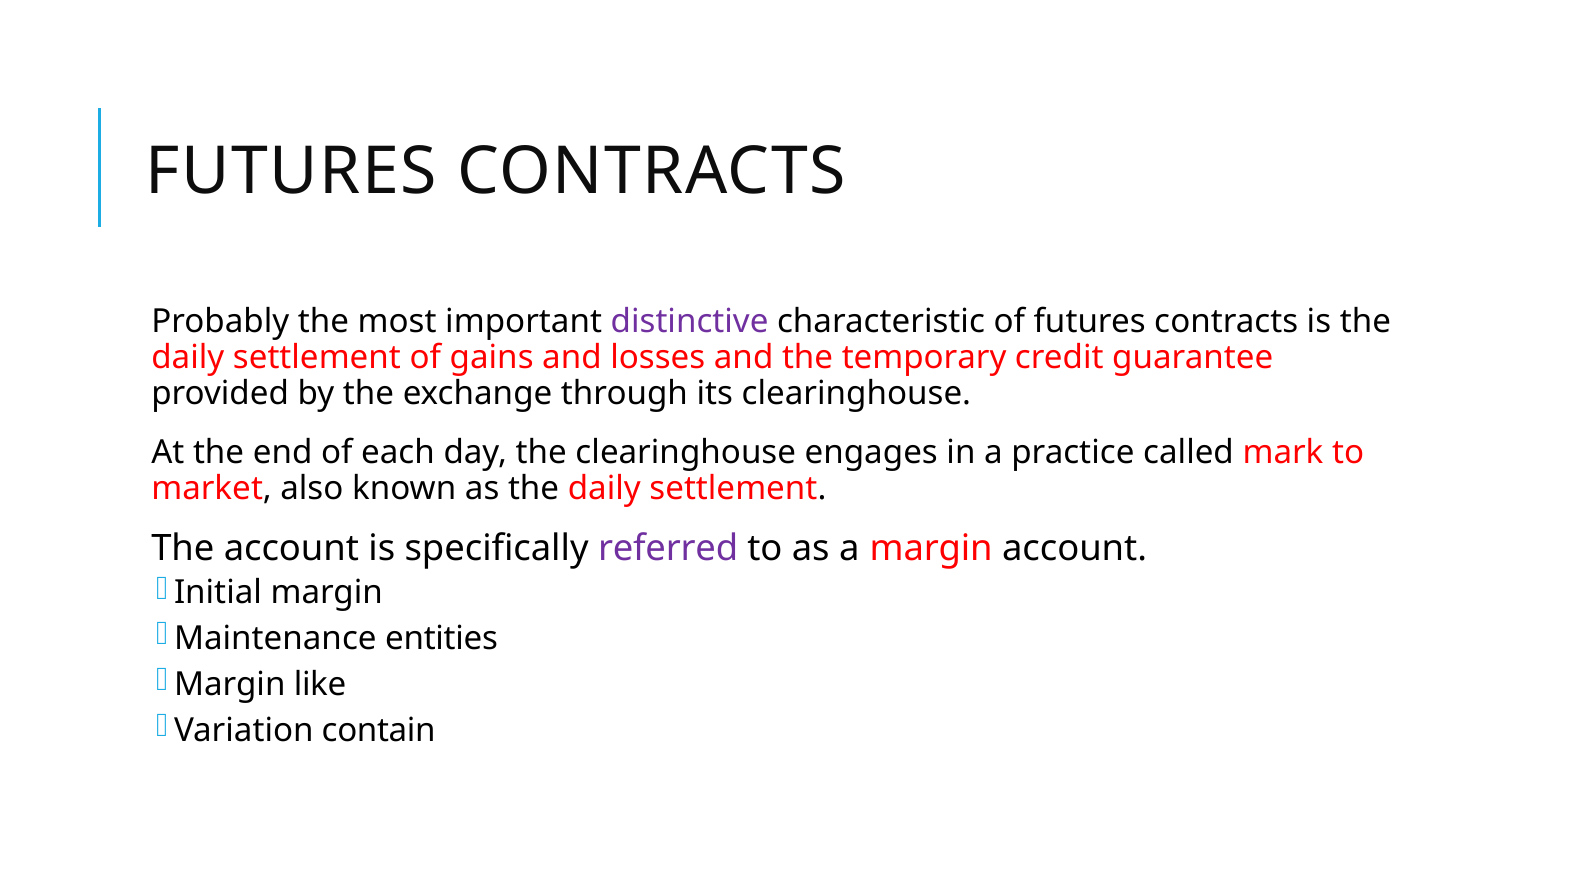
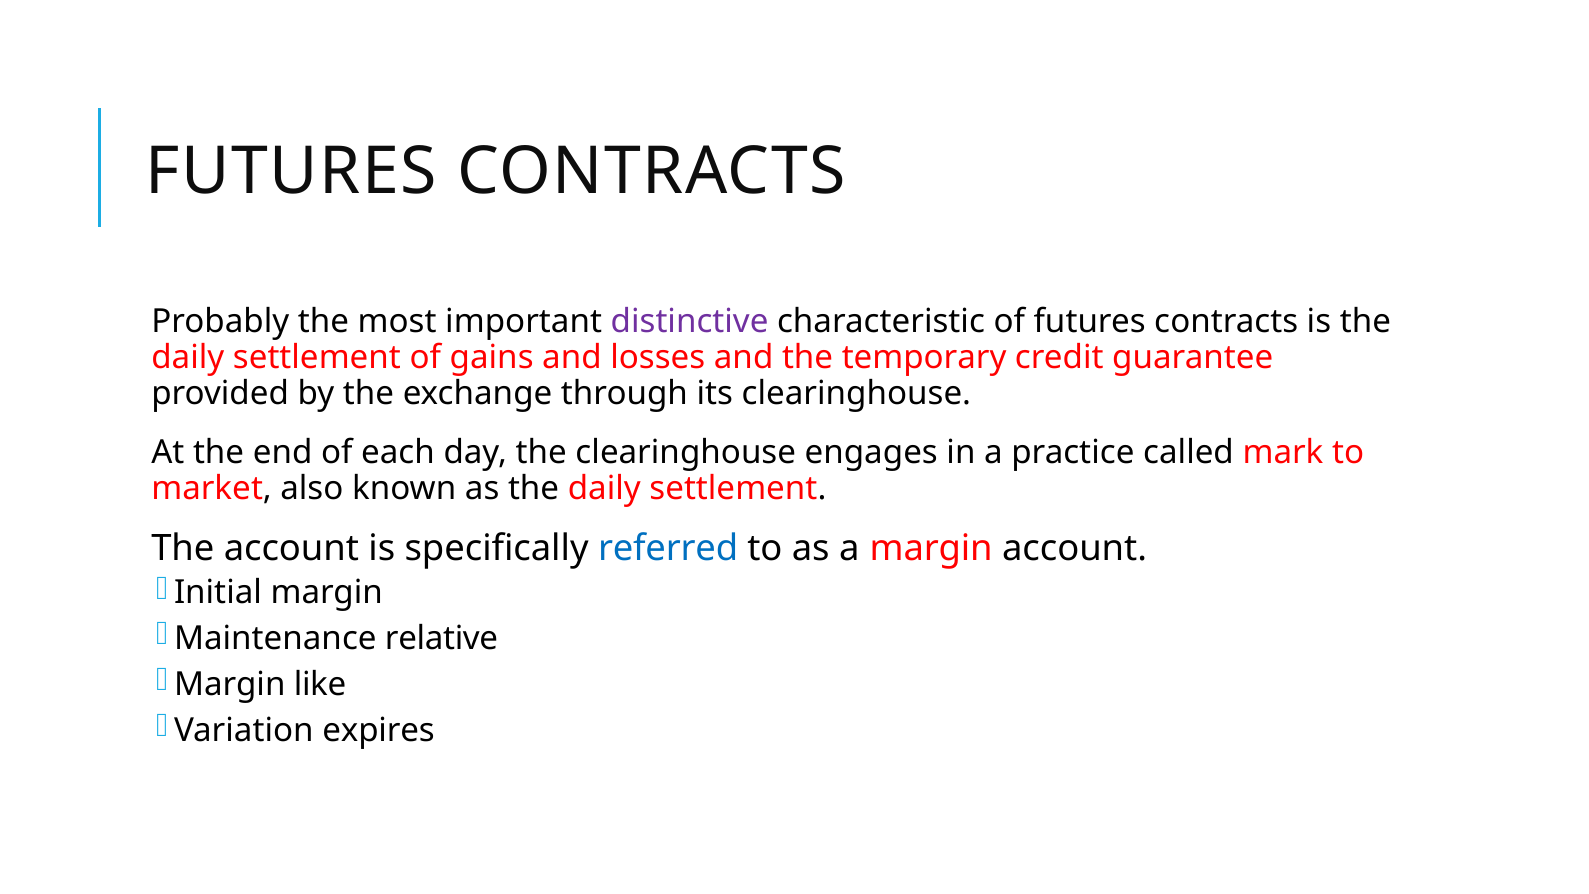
referred colour: purple -> blue (668, 549)
entities: entities -> relative (442, 639)
contain: contain -> expires (379, 730)
